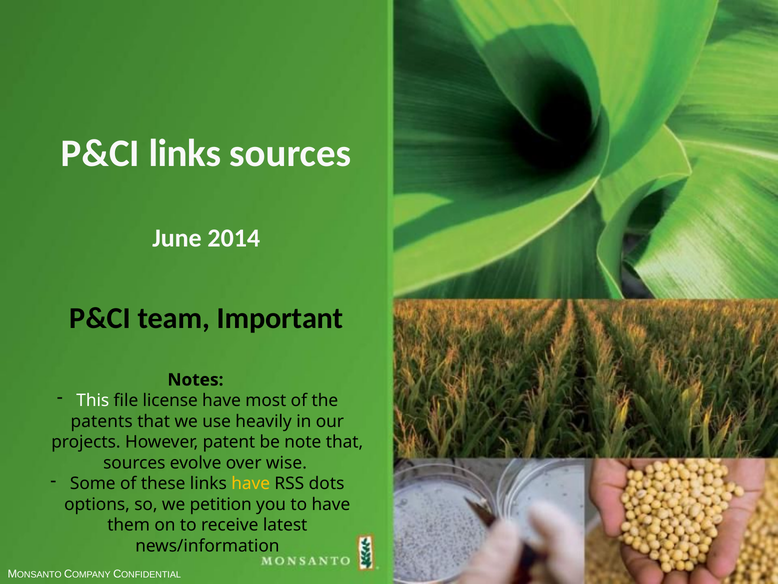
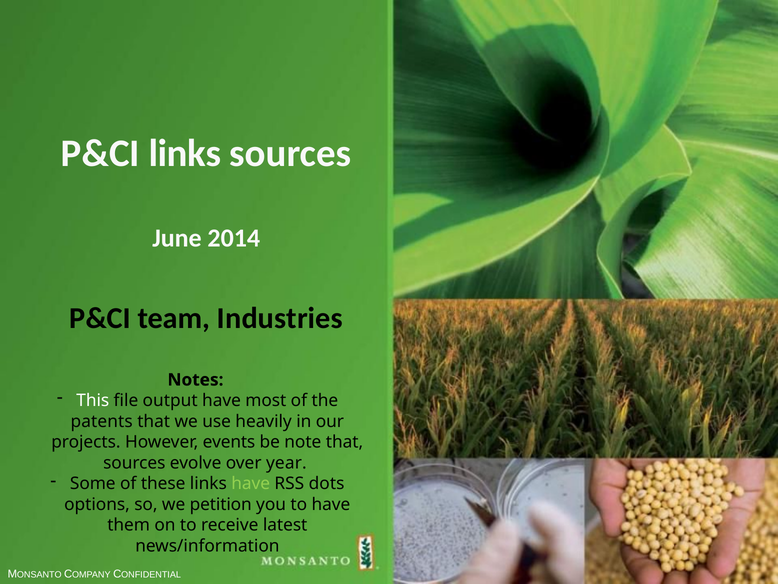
Important: Important -> Industries (280, 318)
license: license -> output (170, 400)
patent: patent -> events (229, 442)
wise: wise -> year (286, 463)
have colour: yellow -> light green (251, 483)
